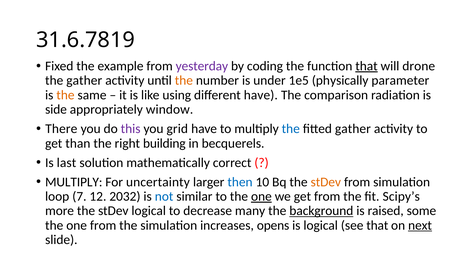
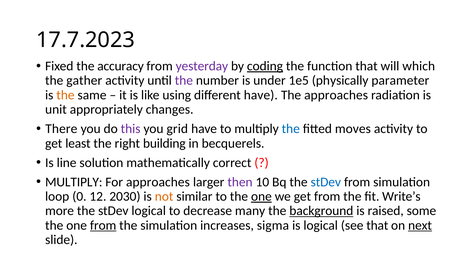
31.6.7819: 31.6.7819 -> 17.7.2023 (86, 40)
example: example -> accuracy (121, 66)
coding underline: none -> present (265, 66)
that underline: present -> none (367, 66)
drone: drone -> which (419, 66)
the colour: orange -> purple (184, 81)
The comparison: comparison -> approaches (336, 95)
side: side -> unit (56, 110)
window: window -> changes (170, 110)
fitted gather: gather -> moves (353, 129)
than: than -> least (78, 143)
last: last -> line (67, 163)
For uncertainty: uncertainty -> approaches (158, 182)
then colour: blue -> purple (240, 182)
stDev colour: orange -> blue (326, 182)
7: 7 -> 0 (79, 197)
2032: 2032 -> 2030 (125, 197)
not colour: blue -> orange (164, 197)
Scipy’s: Scipy’s -> Write’s (401, 197)
from underline: none -> present (103, 225)
opens: opens -> sigma (273, 225)
